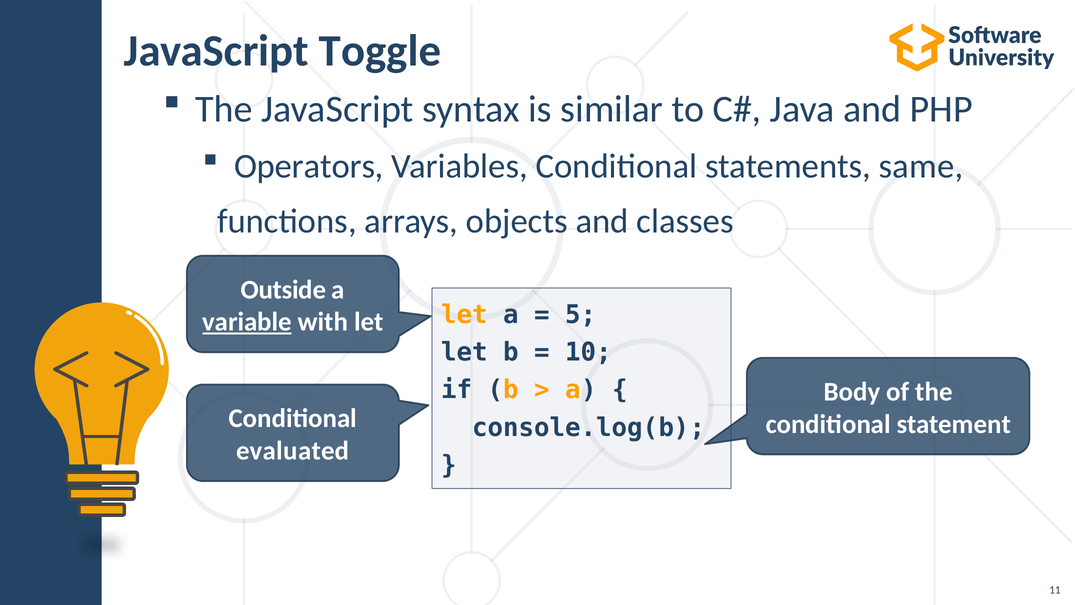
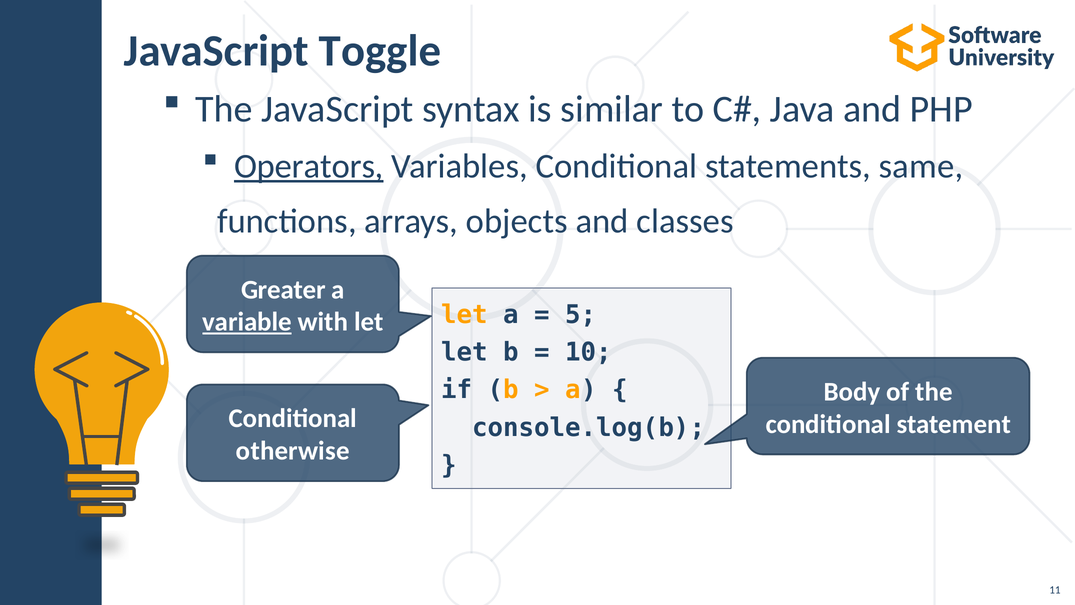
Operators underline: none -> present (309, 166)
Outside: Outside -> Greater (283, 290)
evaluated: evaluated -> otherwise (293, 451)
